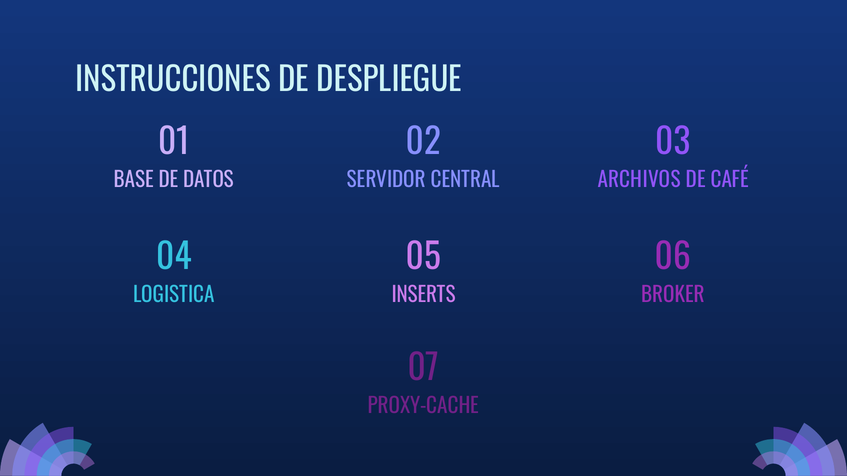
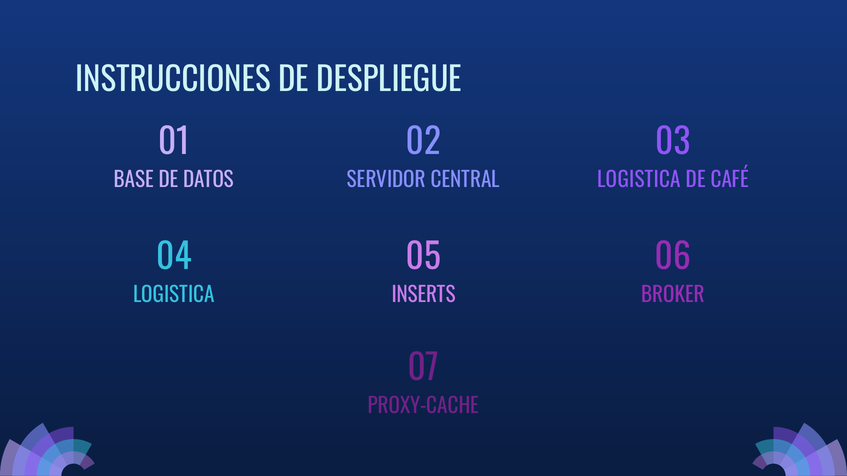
ARCHIVOS: ARCHIVOS -> LOGISTICA (639, 180)
